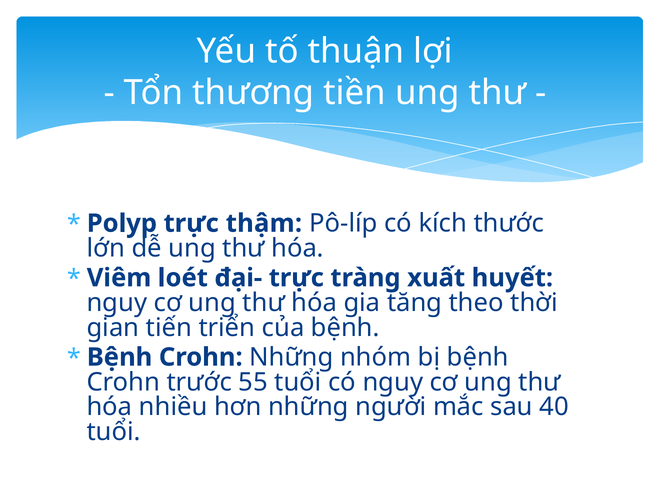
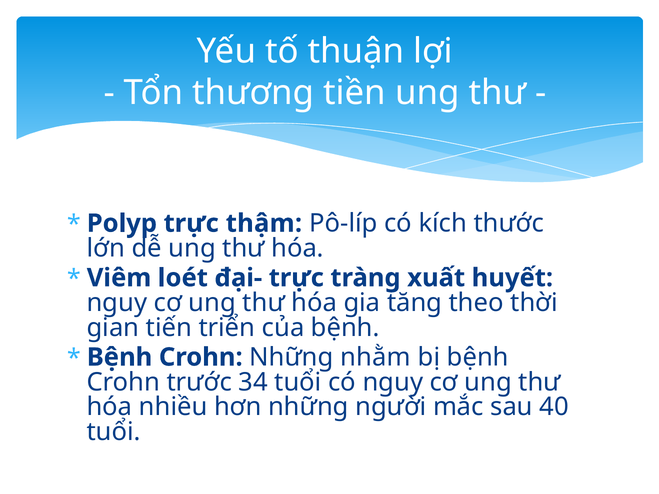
nhóm: nhóm -> nhằm (376, 357)
55: 55 -> 34 (253, 382)
